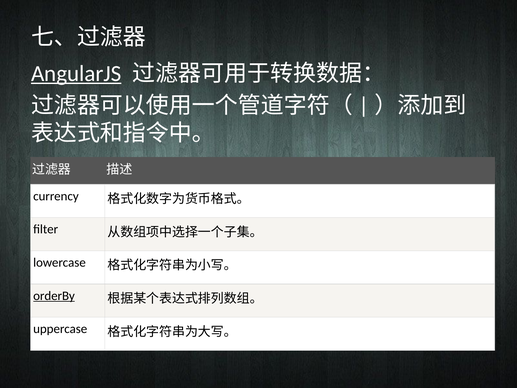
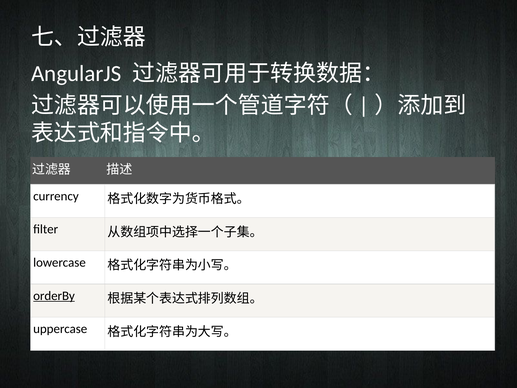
AngularJS underline: present -> none (76, 73)
